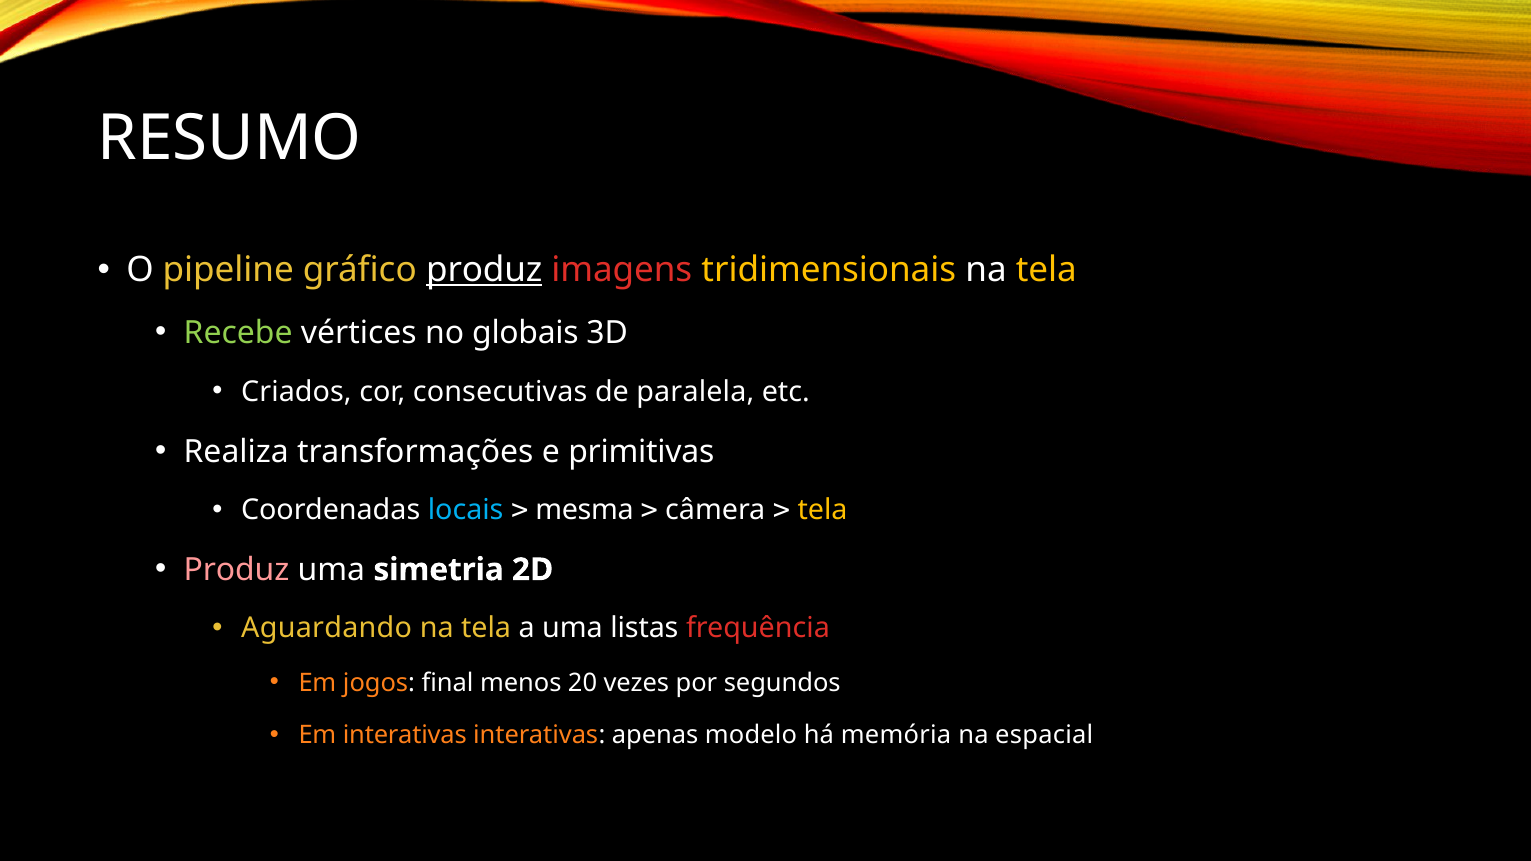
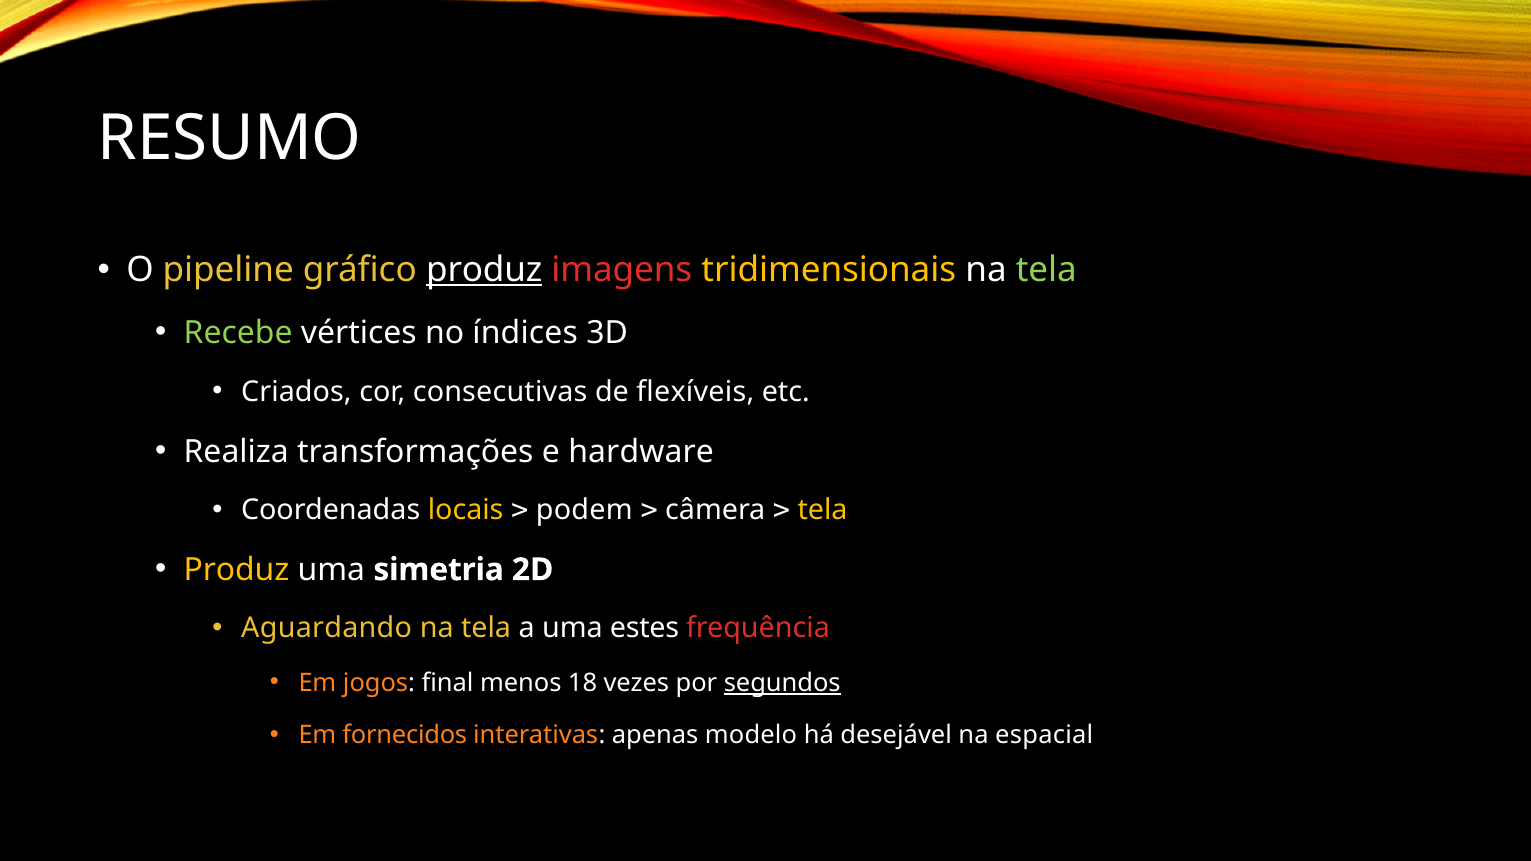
tela colour: yellow -> light green (1046, 270)
globais: globais -> índices (525, 333)
paralela: paralela -> flexíveis (695, 392)
primitivas: primitivas -> hardware (641, 452)
locais colour: light blue -> yellow (466, 510)
mesma: mesma -> podem (584, 510)
Produz colour: pink -> yellow (237, 570)
listas: listas -> estes (644, 629)
20: 20 -> 18 (583, 683)
segundos underline: none -> present (782, 683)
Em interativas: interativas -> fornecidos (405, 736)
memória: memória -> desejável (896, 736)
